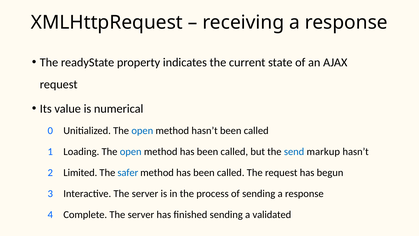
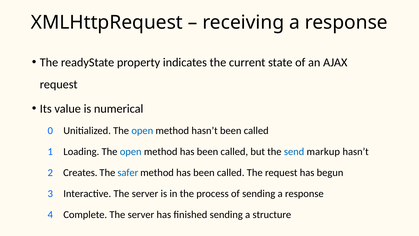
Limited: Limited -> Creates (80, 173)
validated: validated -> structure (272, 214)
